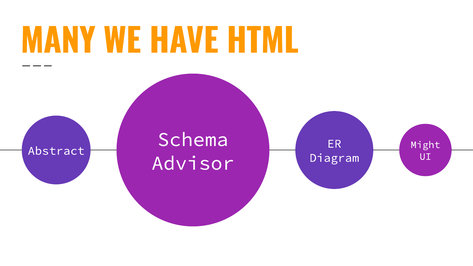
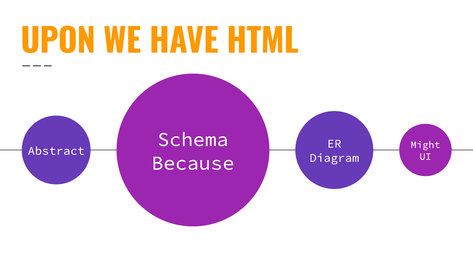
MANY: MANY -> UPON (58, 42)
Advisor: Advisor -> Because (193, 163)
